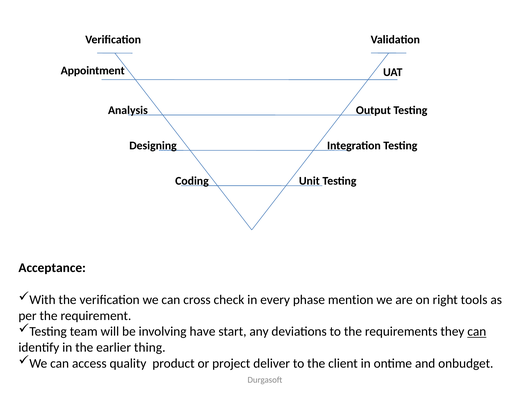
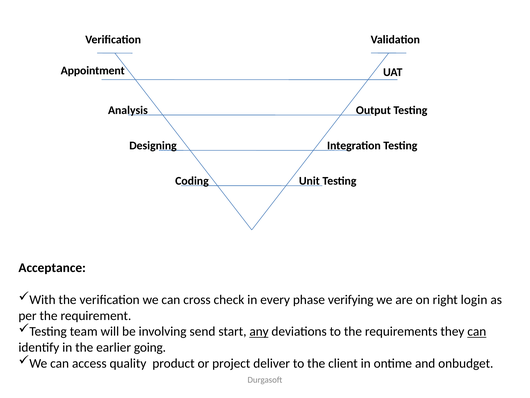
mention: mention -> verifying (351, 299)
tools: tools -> login (474, 299)
have: have -> send (202, 331)
any underline: none -> present (259, 331)
thing: thing -> going (150, 347)
